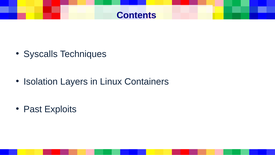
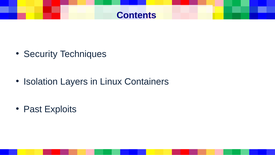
Syscalls: Syscalls -> Security (41, 54)
